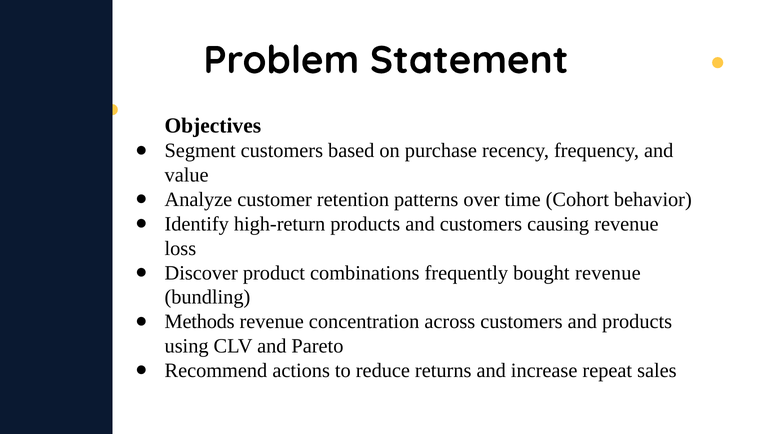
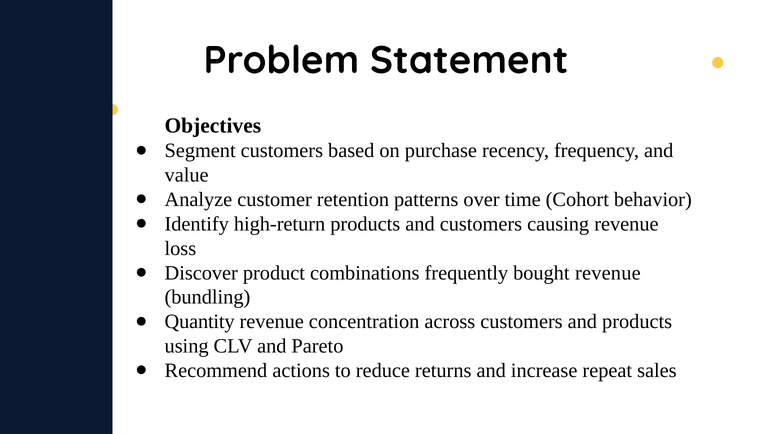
Methods: Methods -> Quantity (200, 322)
